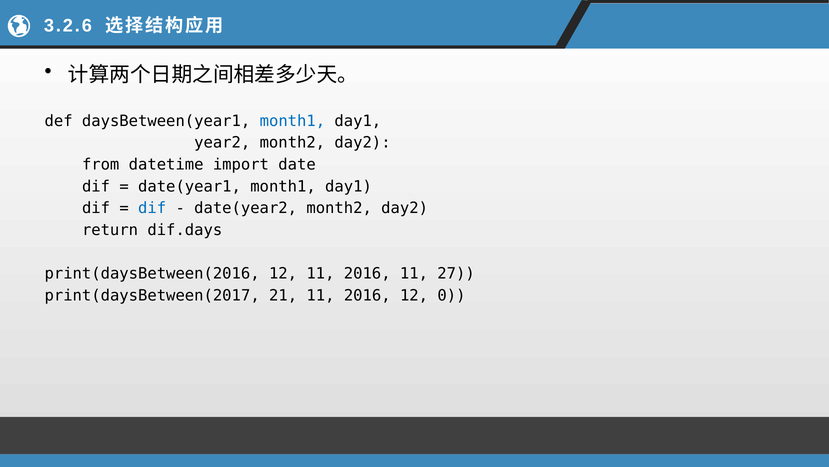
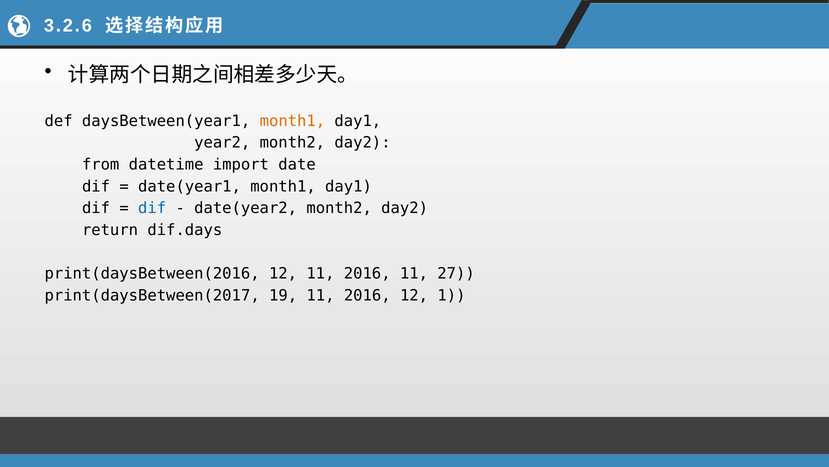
month1 colour: blue -> orange (292, 121)
21: 21 -> 19 (283, 295)
0: 0 -> 1 (451, 295)
